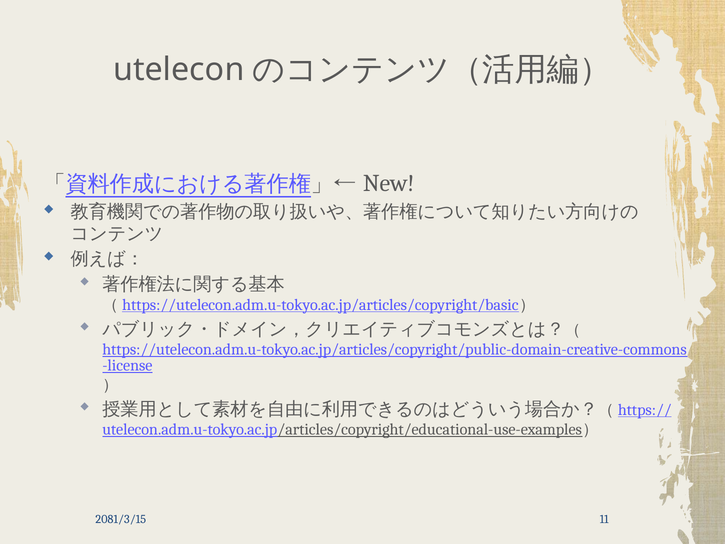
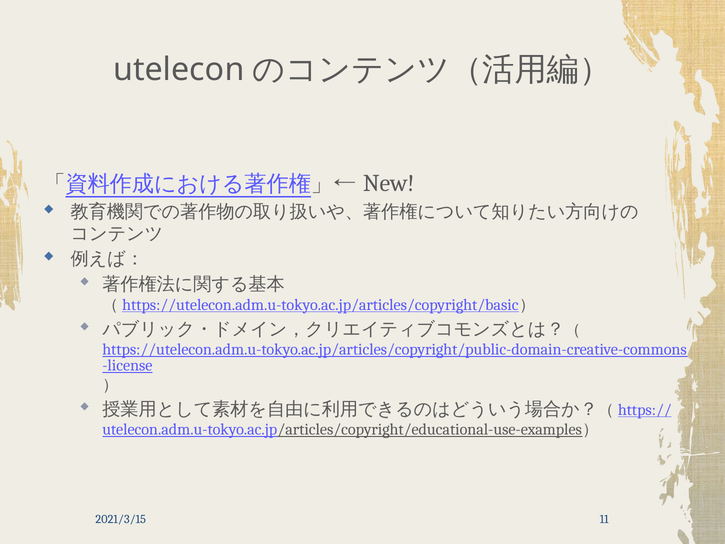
2081/3/15: 2081/3/15 -> 2021/3/15 (121, 519)
